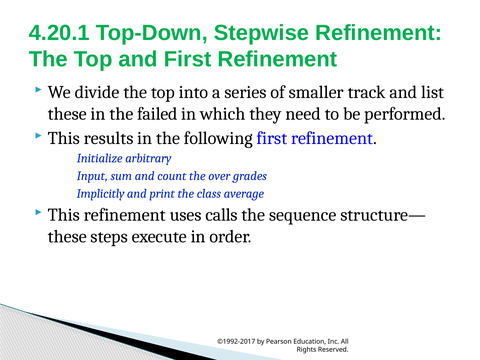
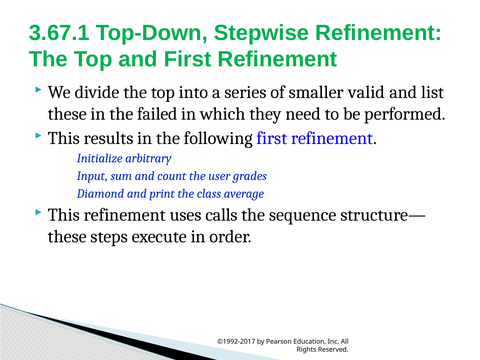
4.20.1: 4.20.1 -> 3.67.1 (59, 33)
track: track -> valid (367, 92)
over: over -> user (219, 176)
Implicitly: Implicitly -> Diamond (100, 194)
